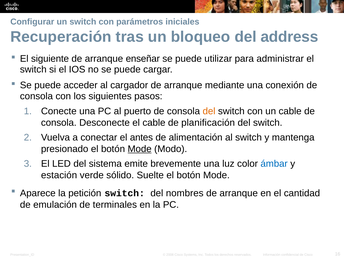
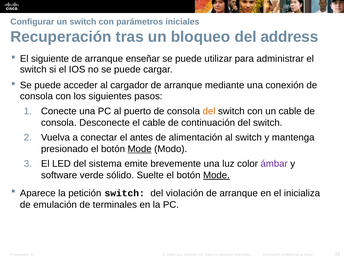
planificación: planificación -> continuación (208, 123)
ámbar colour: blue -> purple (274, 164)
estación: estación -> software (59, 175)
Mode underline: none -> present (216, 175)
nombres: nombres -> violación (185, 193)
cantidad: cantidad -> inicializa (302, 193)
